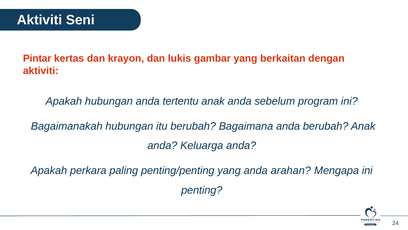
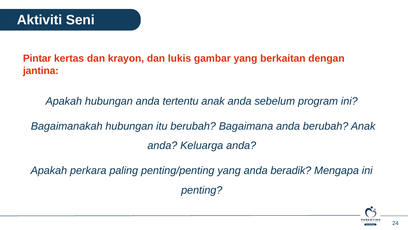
aktiviti: aktiviti -> jantina (41, 71)
arahan: arahan -> beradik (291, 170)
